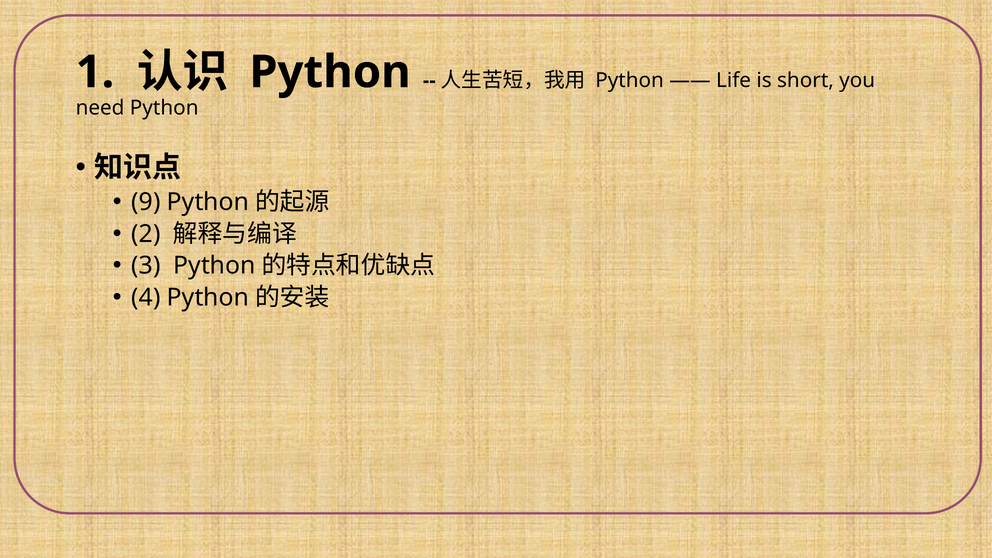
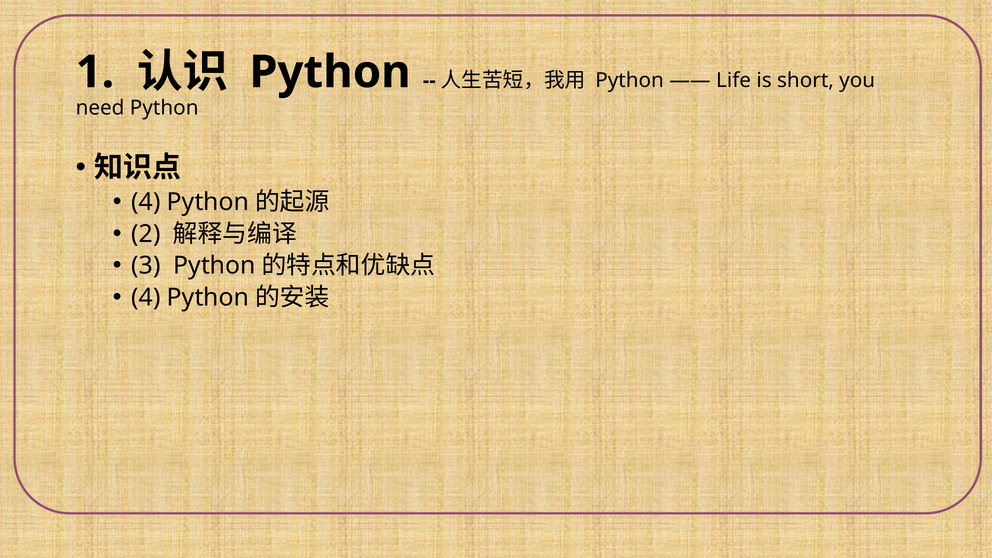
9: 9 -> 4 (146, 202)
